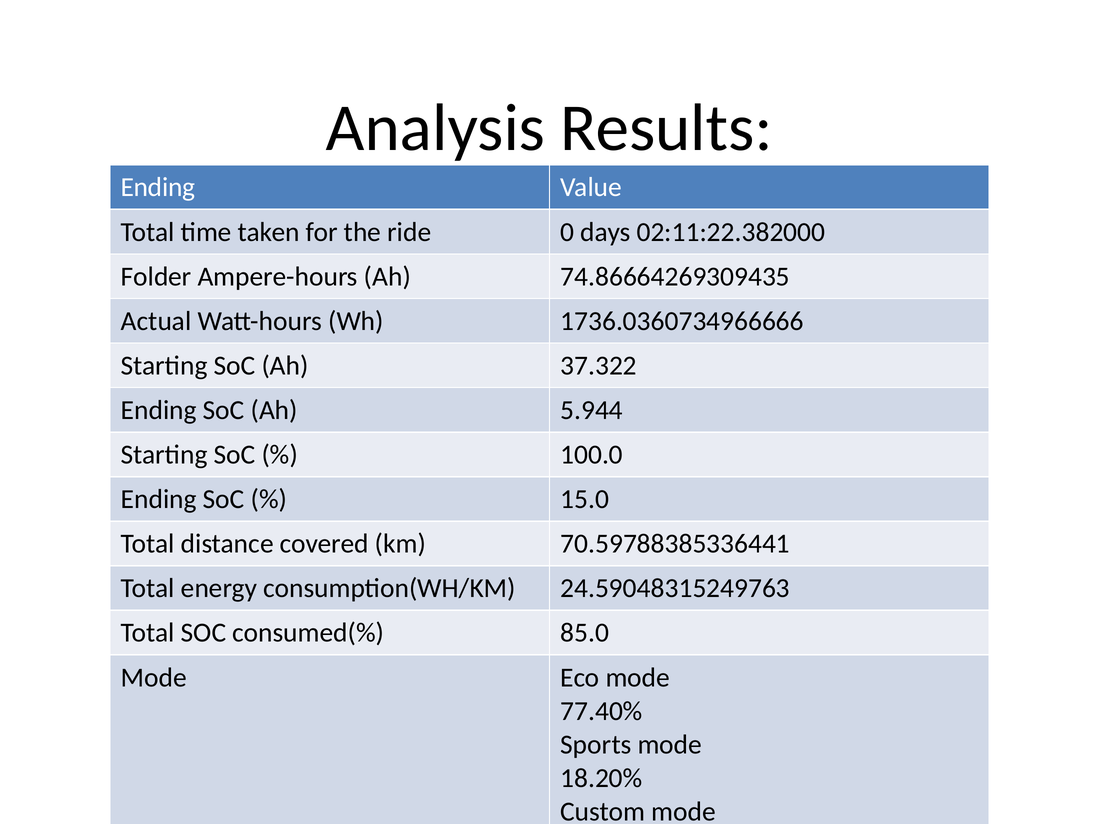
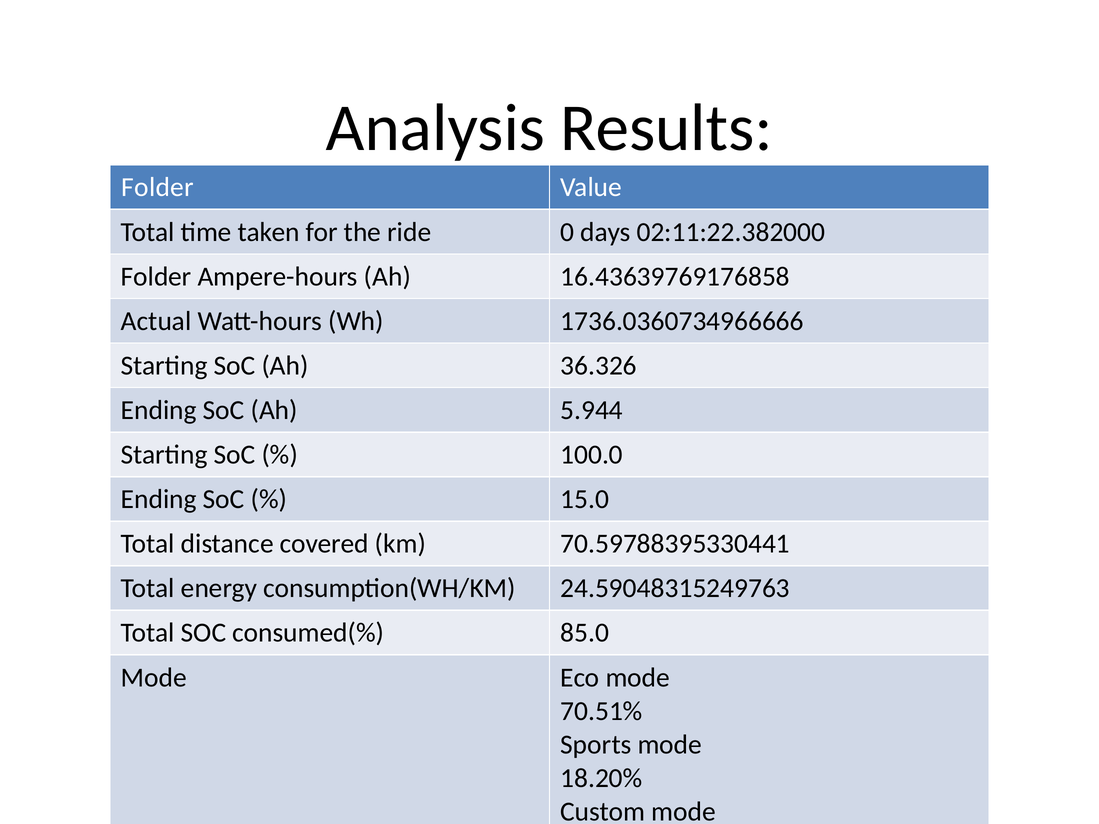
Ending: Ending -> Folder (158, 187)
74.86664269309435: 74.86664269309435 -> 16.43639769176858 (675, 277)
37.322: 37.322 -> 36.326 (599, 366)
70.59788385336441: 70.59788385336441 -> 70.59788395330441 (675, 544)
77.40%: 77.40% -> 70.51% (602, 711)
